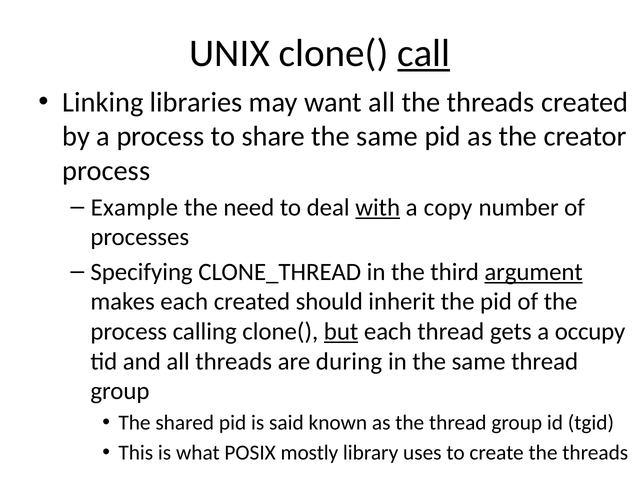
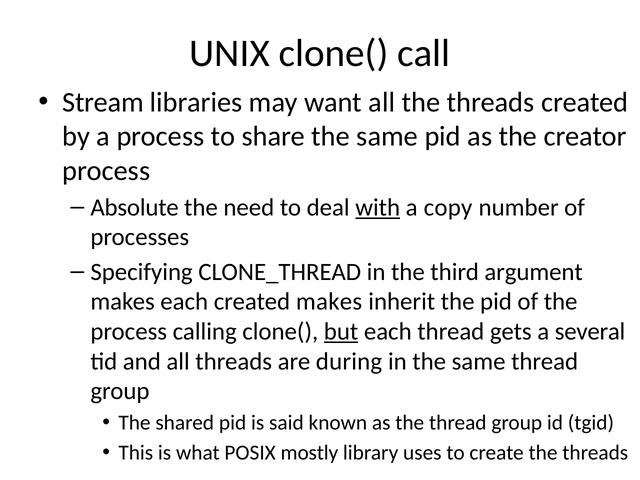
call underline: present -> none (424, 53)
Linking: Linking -> Stream (103, 102)
Example: Example -> Absolute (135, 207)
argument underline: present -> none (534, 272)
created should: should -> makes (329, 302)
occupy: occupy -> several (590, 332)
